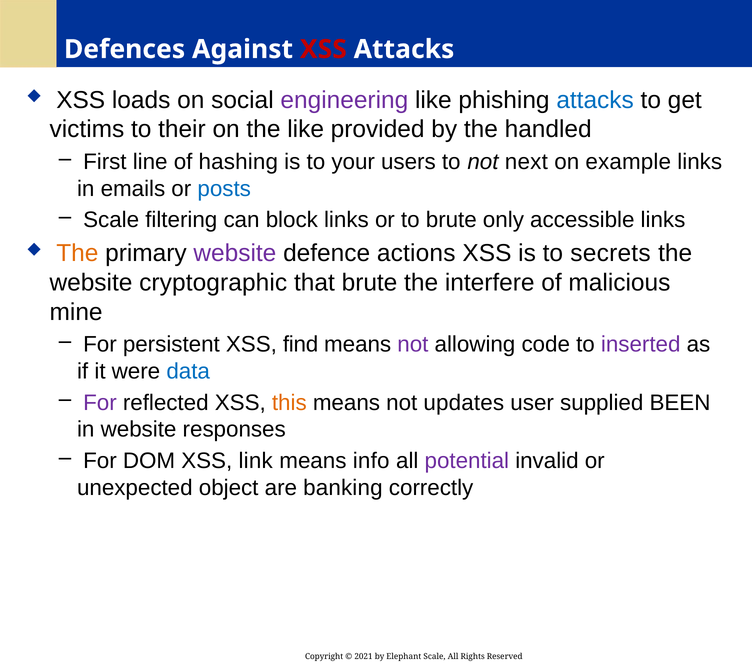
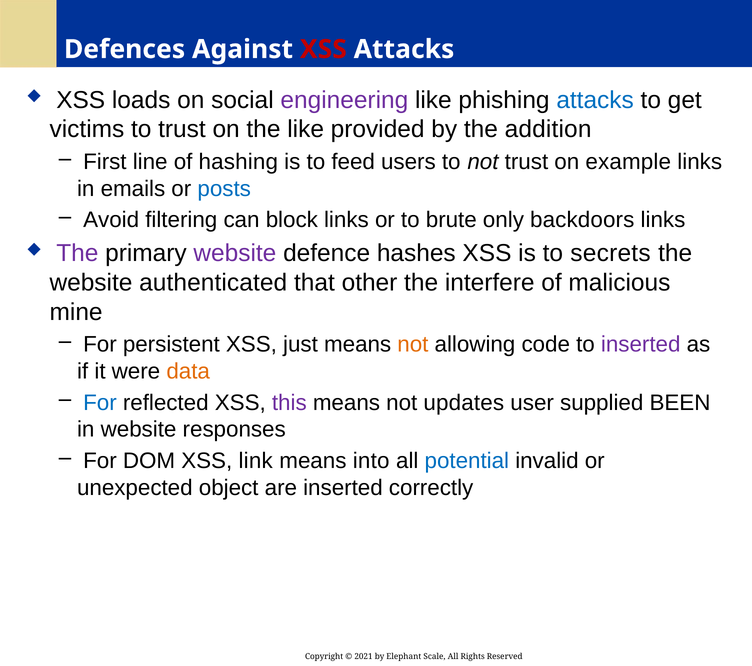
to their: their -> trust (182, 129)
handled: handled -> addition (548, 129)
your: your -> feed (353, 162)
not next: next -> trust (526, 162)
Scale: Scale -> Avoid (111, 220)
accessible: accessible -> backdoors (582, 220)
The colour: orange -> purple (77, 253)
actions: actions -> hashes (416, 253)
cryptographic: cryptographic -> authenticated (213, 282)
that brute: brute -> other (370, 282)
find: find -> just (300, 344)
not colour: purple -> orange (413, 344)
data colour: blue -> orange (188, 371)
For colour: purple -> blue (100, 403)
this colour: orange -> purple (289, 403)
info: info -> into (371, 461)
potential colour: purple -> blue (467, 461)
are banking: banking -> inserted (343, 488)
